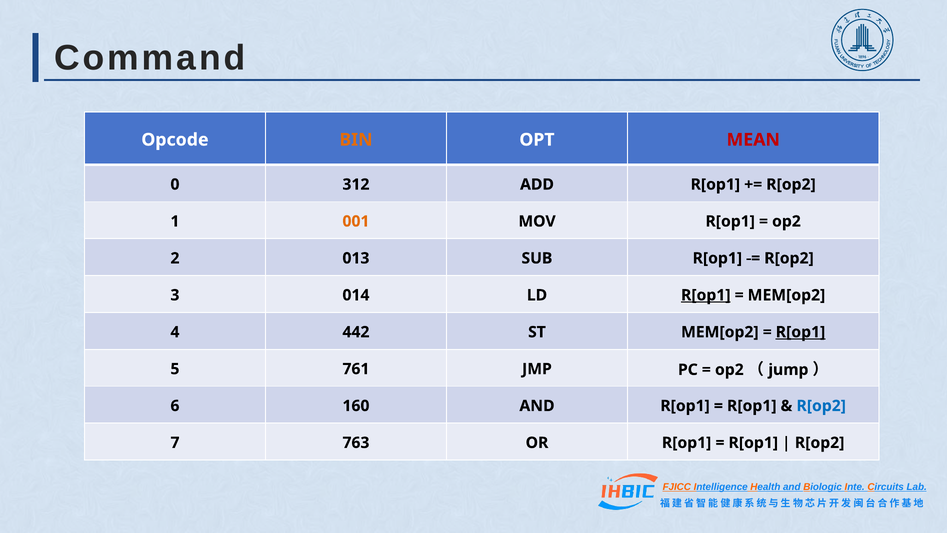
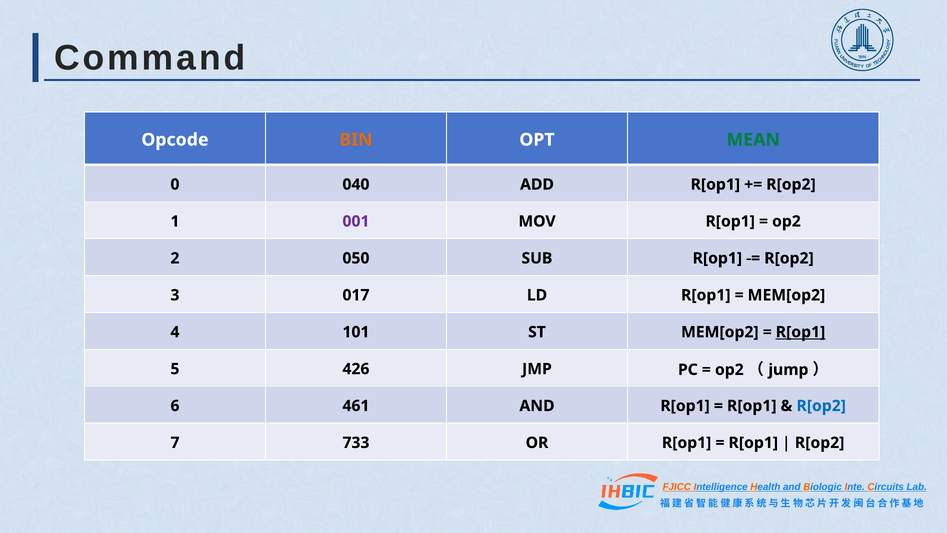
MEAN colour: red -> green (753, 140)
312: 312 -> 040 (356, 184)
001 colour: orange -> purple (356, 221)
013: 013 -> 050 (356, 258)
014: 014 -> 017 (356, 295)
R[op1 underline: present -> none (706, 295)
442: 442 -> 101 (356, 332)
761: 761 -> 426 (356, 369)
160: 160 -> 461 (356, 406)
763: 763 -> 733 (356, 443)
